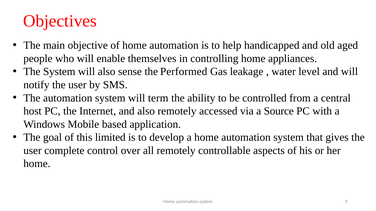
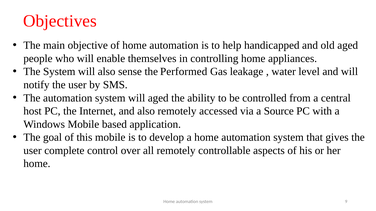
will term: term -> aged (158, 98)
this limited: limited -> mobile (110, 138)
